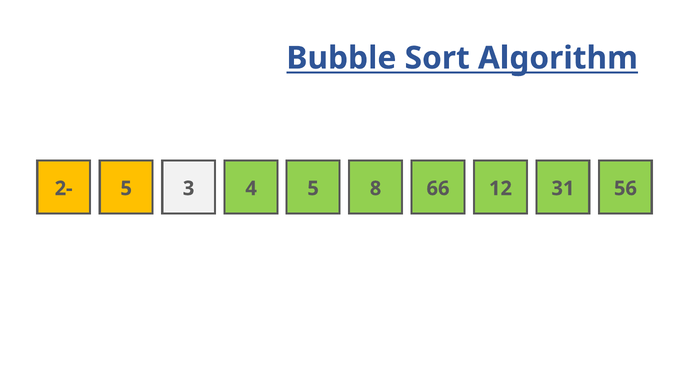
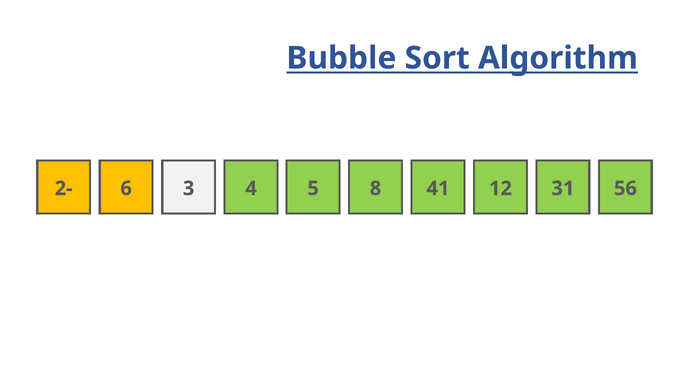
5: 5 -> 6 (126, 188)
66: 66 -> 41 (438, 188)
